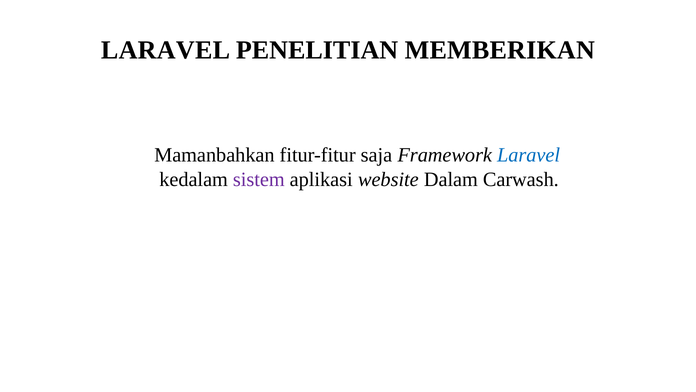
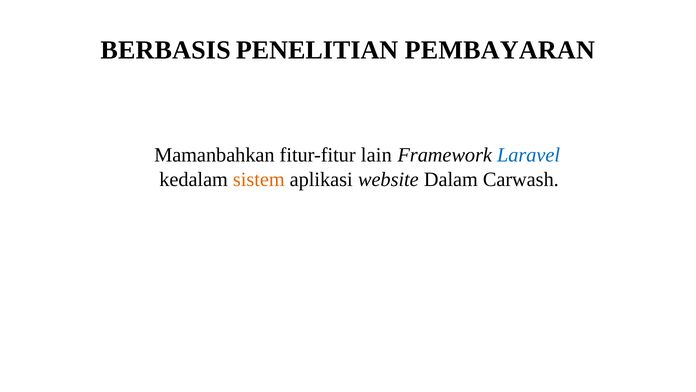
LARAVEL: LARAVEL -> BERBASIS (166, 50)
MEMBERIKAN: MEMBERIKAN -> PEMBAYARAN (500, 50)
saja: saja -> lain (376, 155)
sistem colour: purple -> orange (259, 179)
